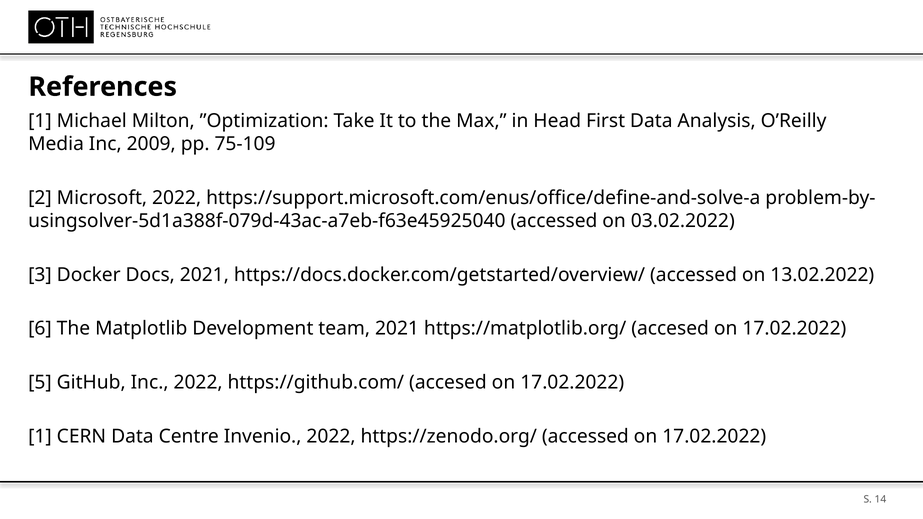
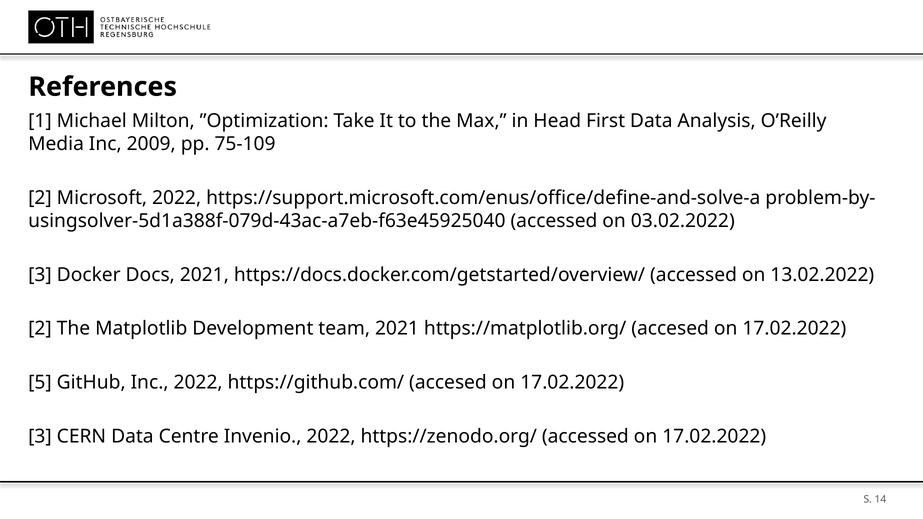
6: 6 -> 2 (40, 329)
1: 1 -> 3 (40, 436)
